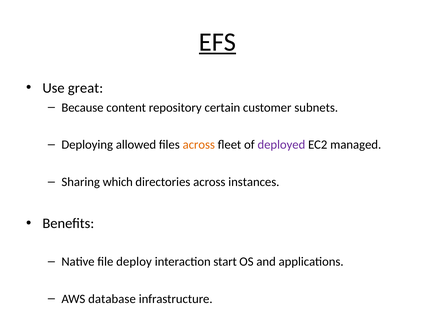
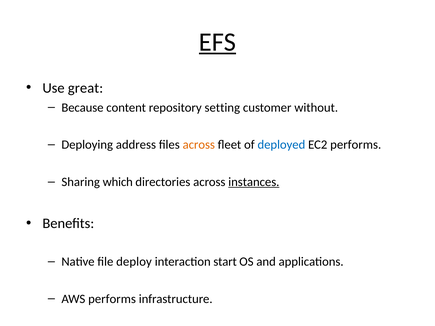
certain: certain -> setting (222, 108)
subnets: subnets -> without (316, 108)
allowed: allowed -> address (136, 145)
deployed colour: purple -> blue (281, 145)
EC2 managed: managed -> performs (356, 145)
instances underline: none -> present (254, 182)
AWS database: database -> performs (112, 299)
